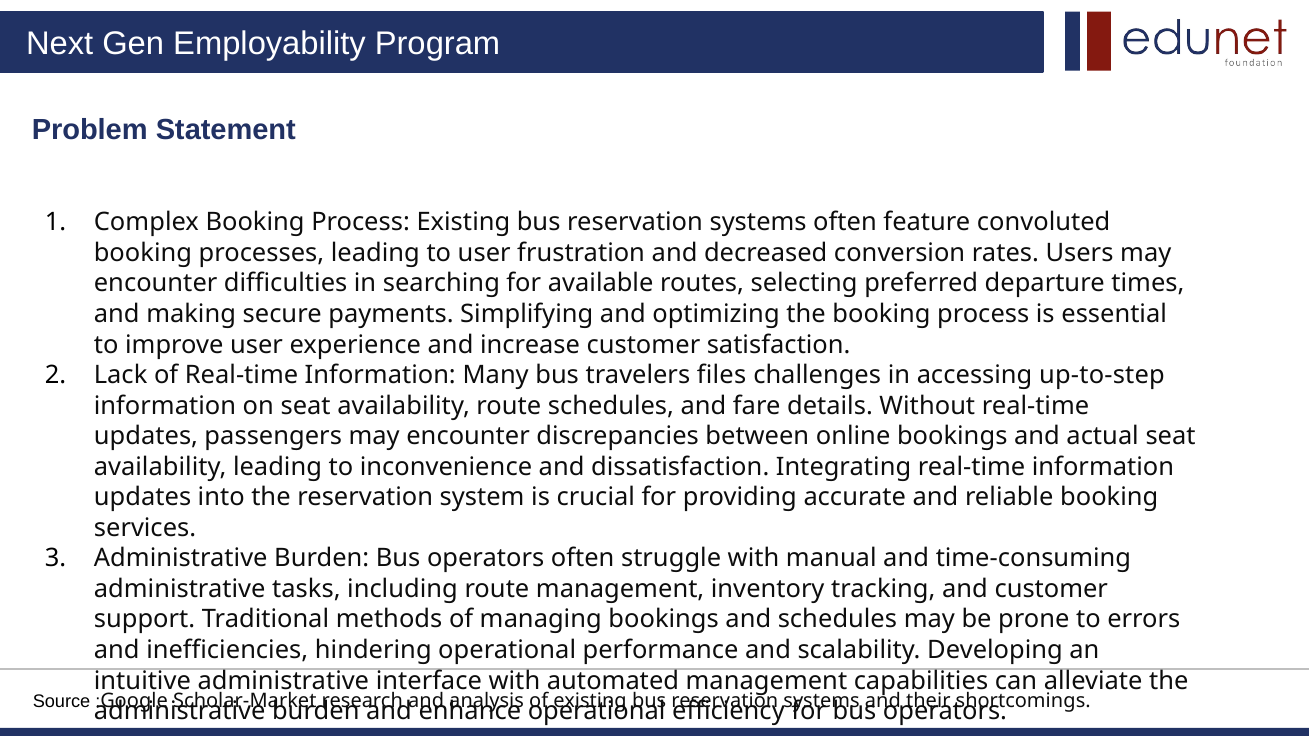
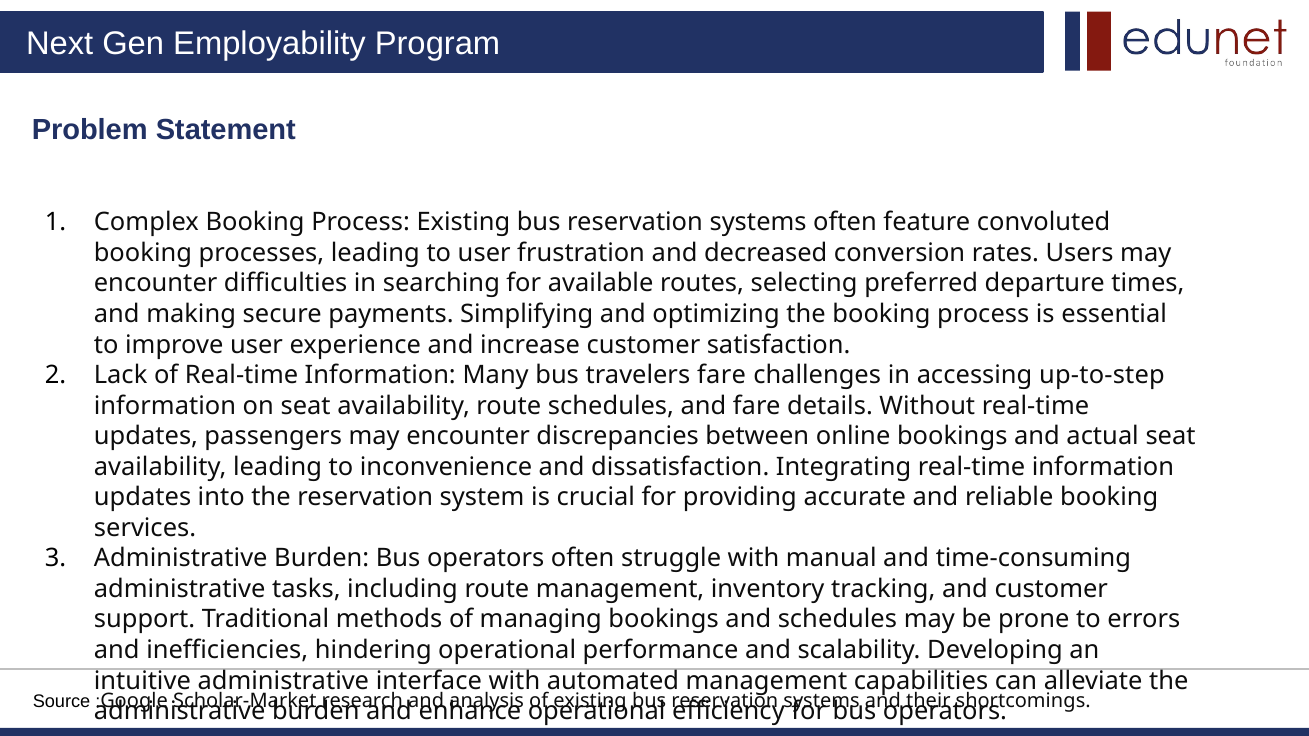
travelers files: files -> fare (722, 375)
